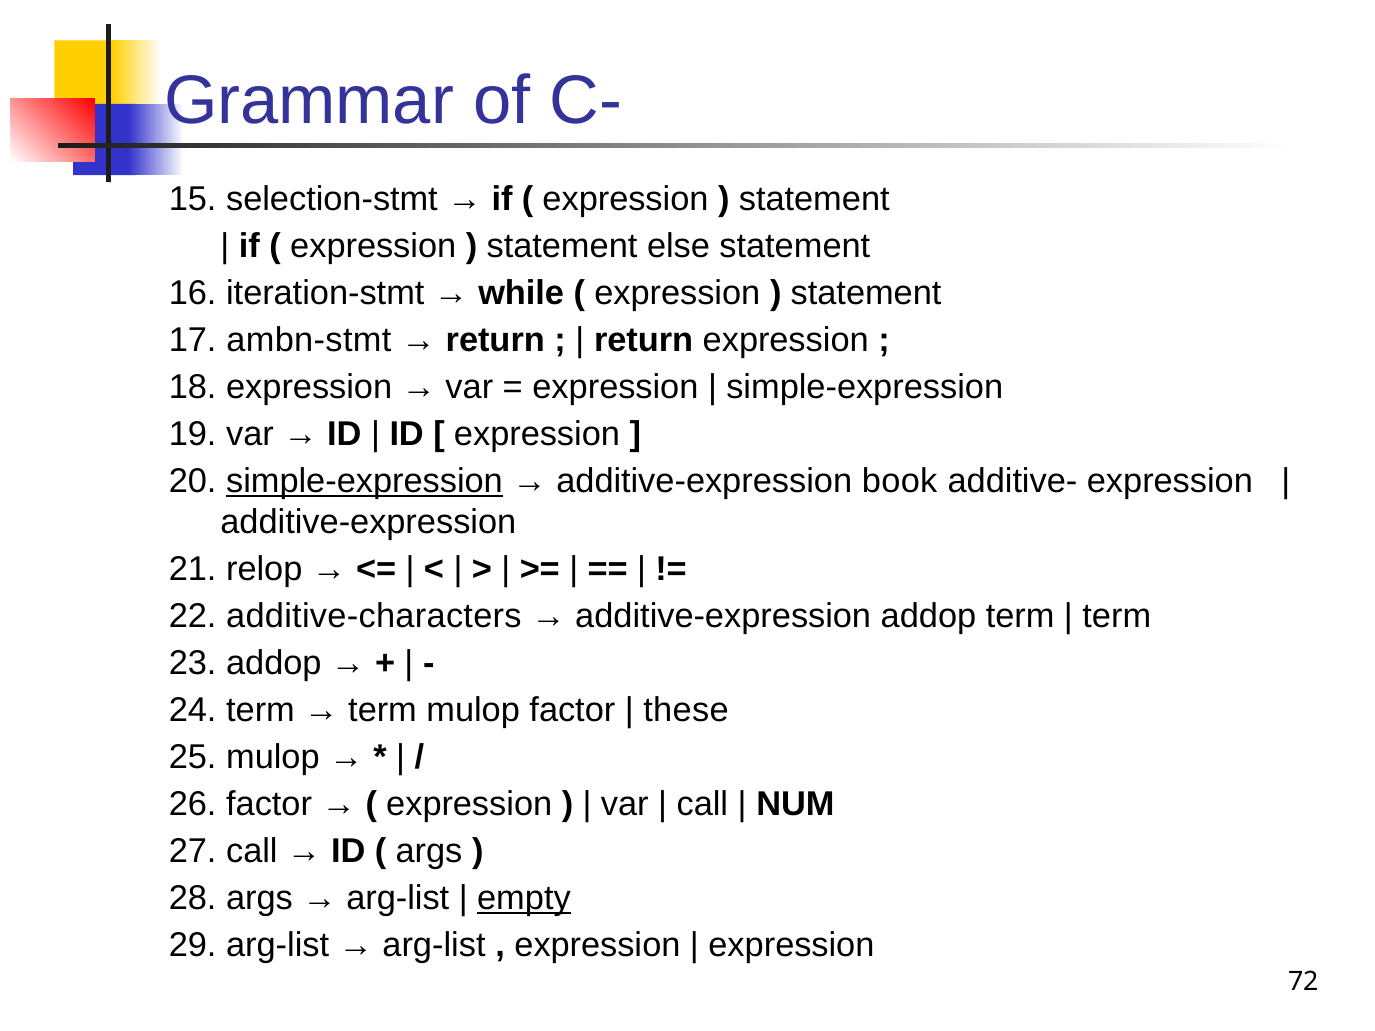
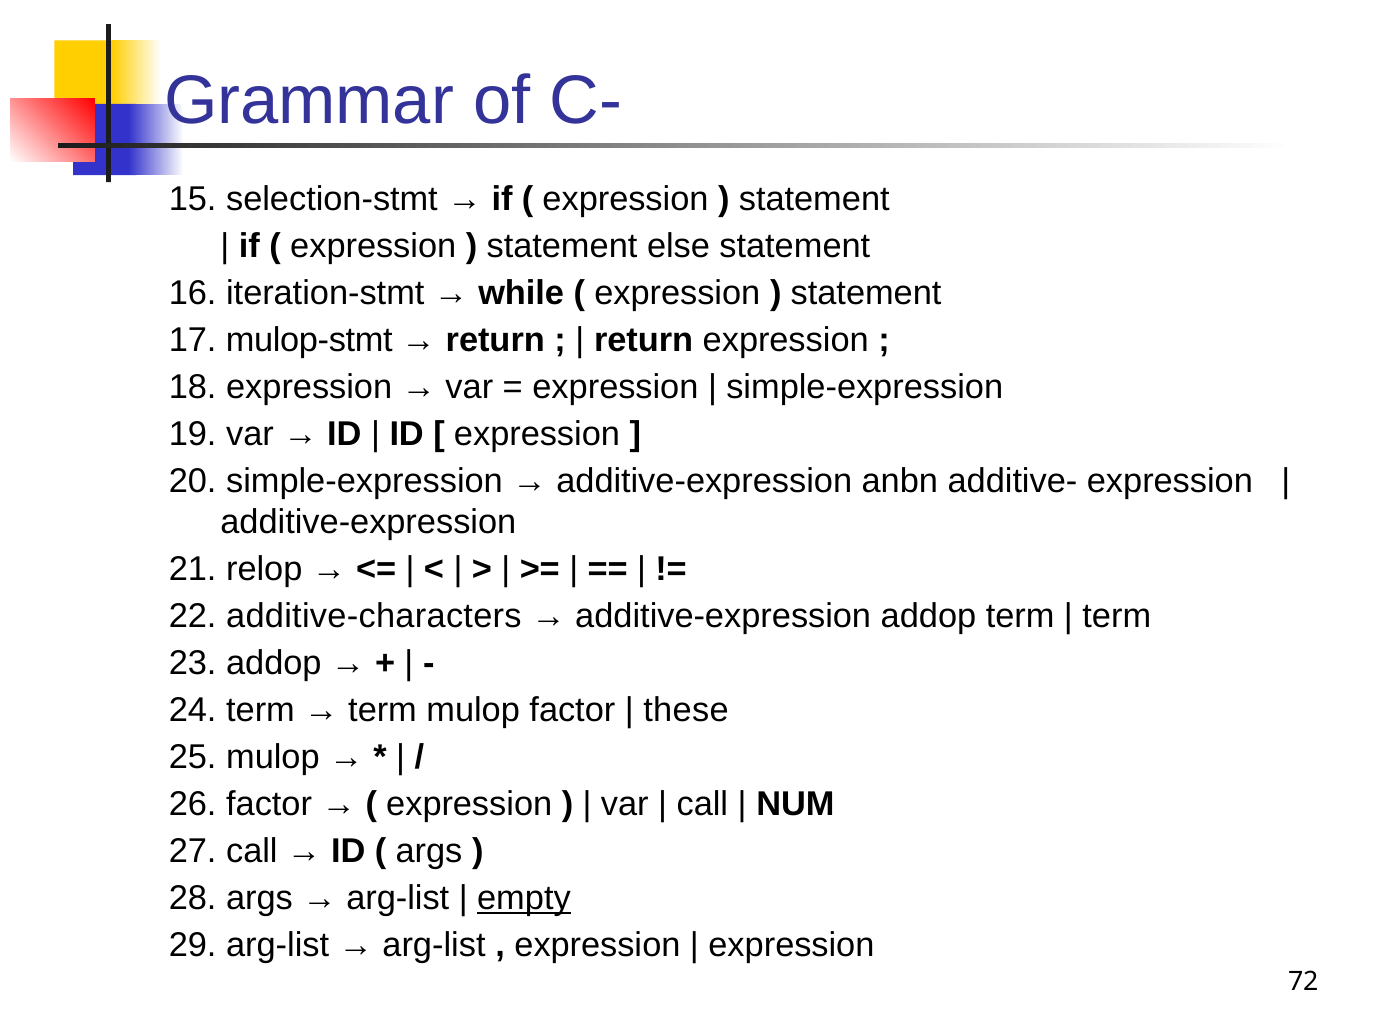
ambn-stmt: ambn-stmt -> mulop-stmt (309, 340)
simple-expression underline: present -> none (364, 481)
book: book -> anbn (900, 481)
